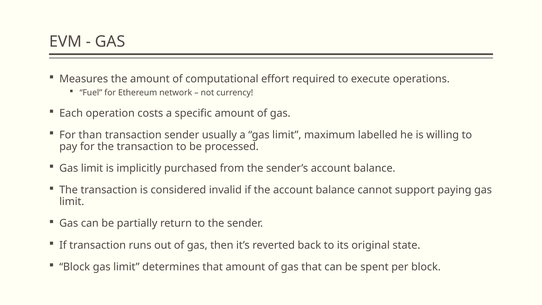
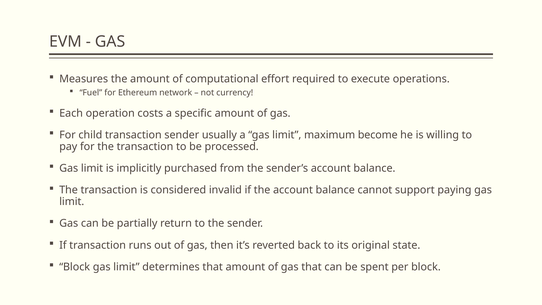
than: than -> child (90, 135)
labelled: labelled -> become (378, 135)
